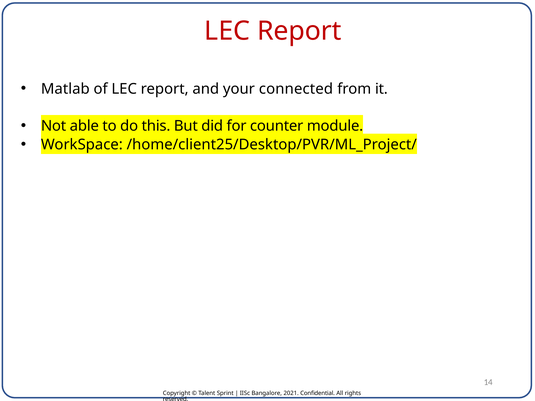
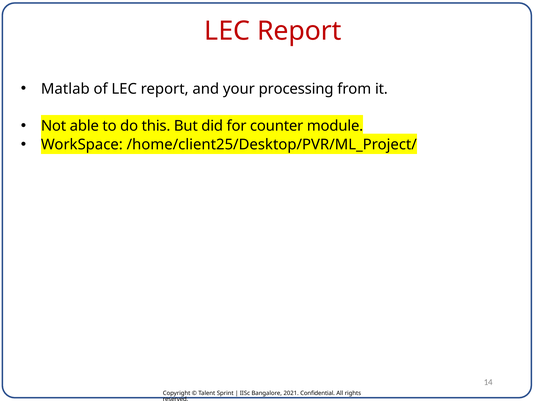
connected: connected -> processing (296, 89)
